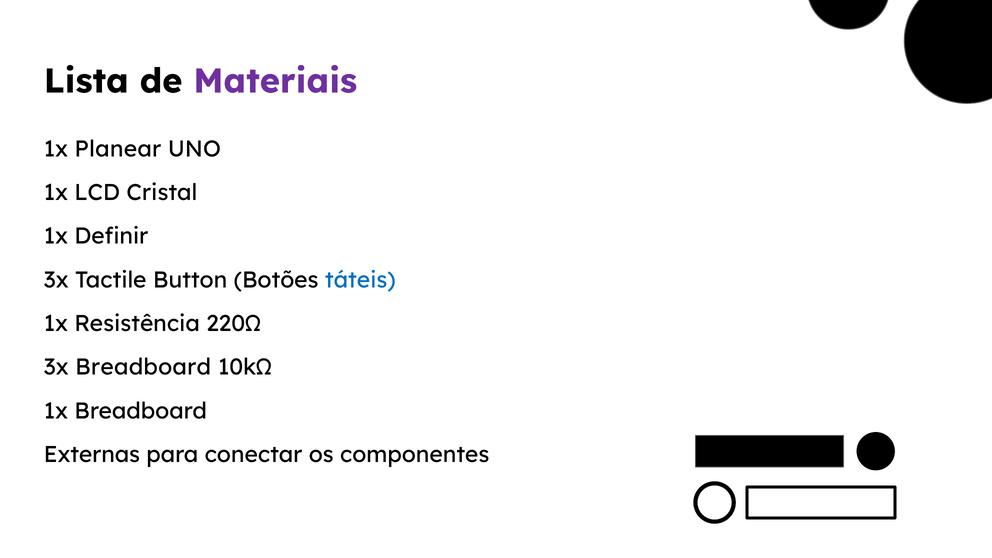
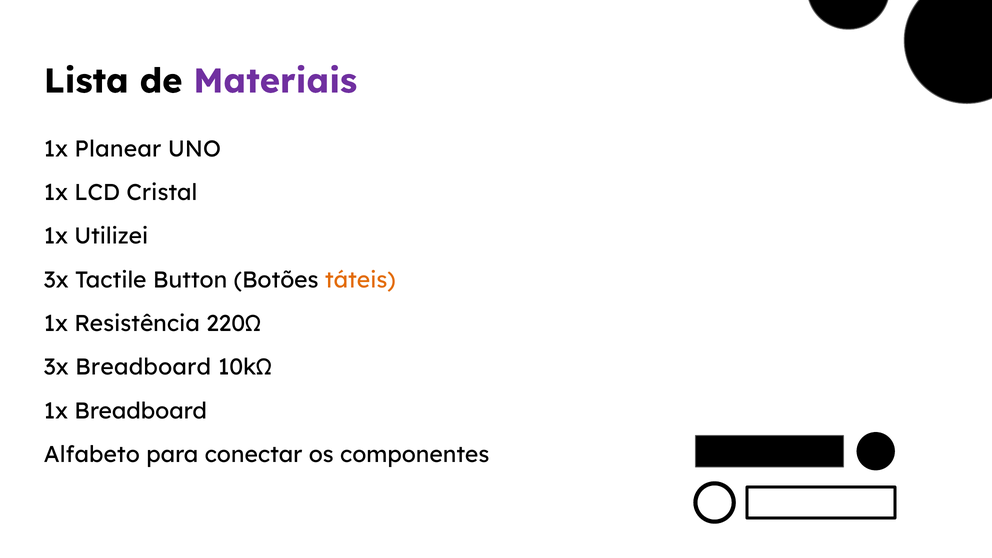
Definir: Definir -> Utilizei (111, 236)
táteis colour: blue -> orange (360, 280)
Externas: Externas -> Alfabeto (92, 455)
